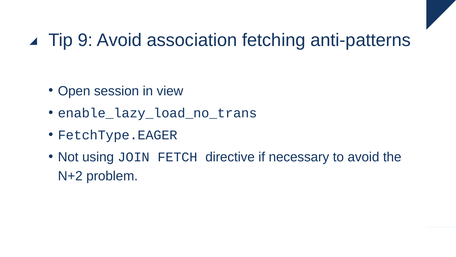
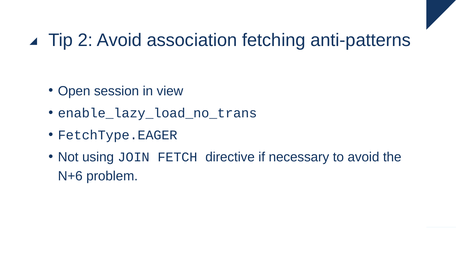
9: 9 -> 2 (85, 40)
N+2: N+2 -> N+6 (70, 176)
